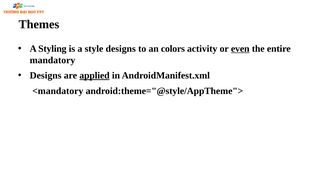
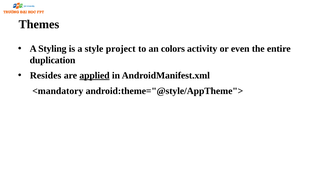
style designs: designs -> project (121, 49)
even underline: present -> none (240, 49)
mandatory: mandatory -> duplication (53, 60)
Designs: Designs -> Resides (46, 76)
